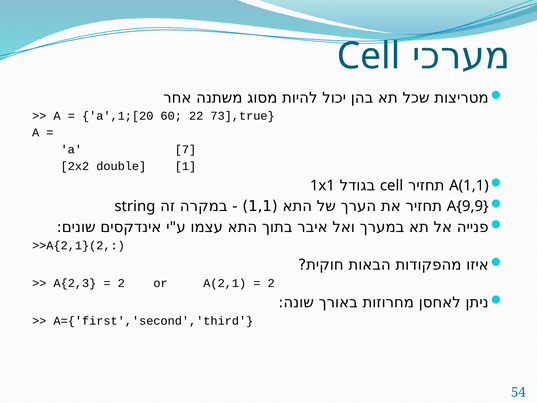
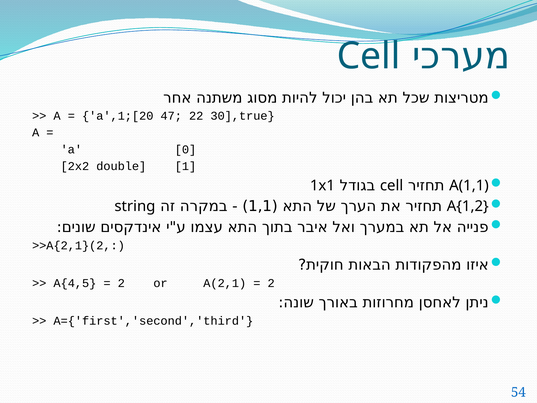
60: 60 -> 47 (171, 116)
73],true: 73],true -> 30],true (243, 116)
7: 7 -> 0 (186, 149)
A{9,9: A{9,9 -> A{1,2 (468, 206)
A{2,3: A{2,3 -> A{4,5 (75, 283)
